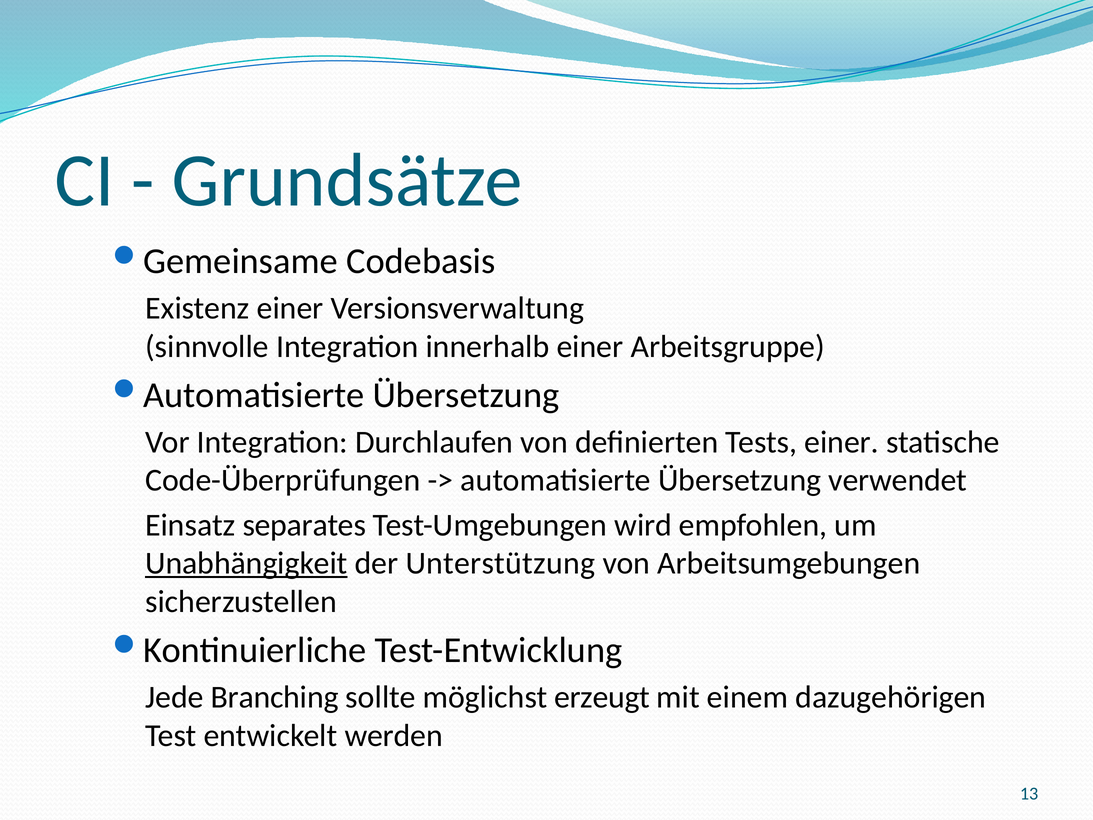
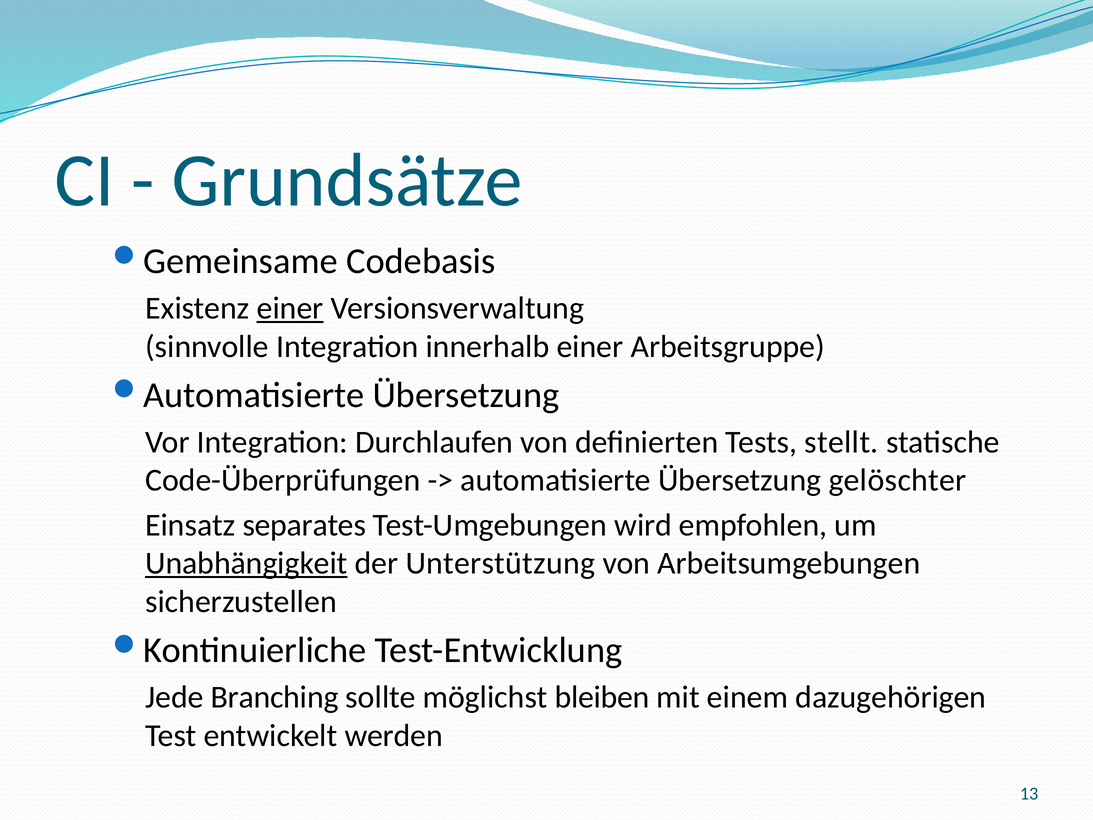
einer underline: none -> present (290, 308)
Tests einer: einer -> stellt (841, 442)
verwendet: verwendet -> gelöschter (898, 480)
erzeugt: erzeugt -> bleiben (602, 697)
